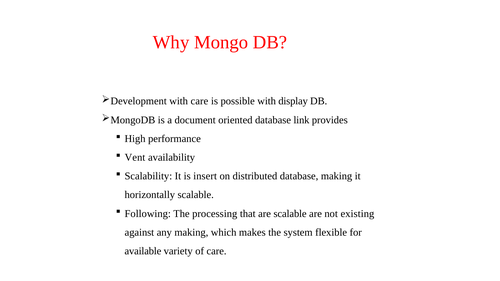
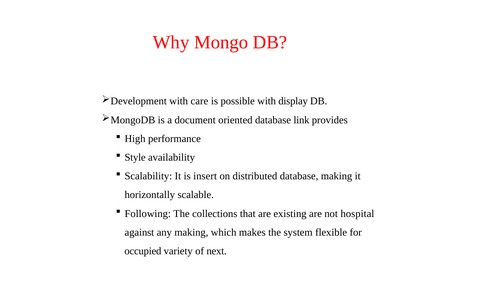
Vent: Vent -> Style (135, 158)
processing: processing -> collections (215, 214)
are scalable: scalable -> existing (290, 214)
existing: existing -> hospital (357, 214)
available: available -> occupied (143, 251)
of care: care -> next (217, 251)
